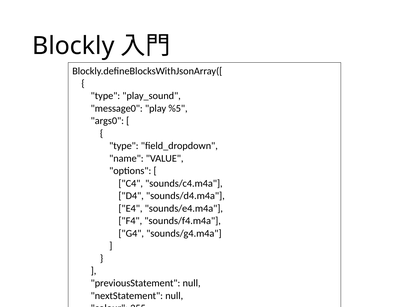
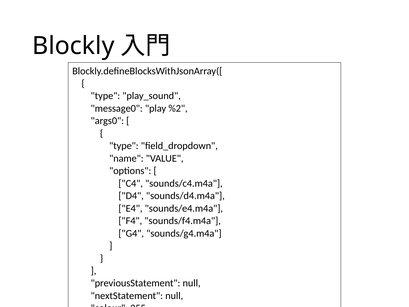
%5: %5 -> %2 (178, 108)
